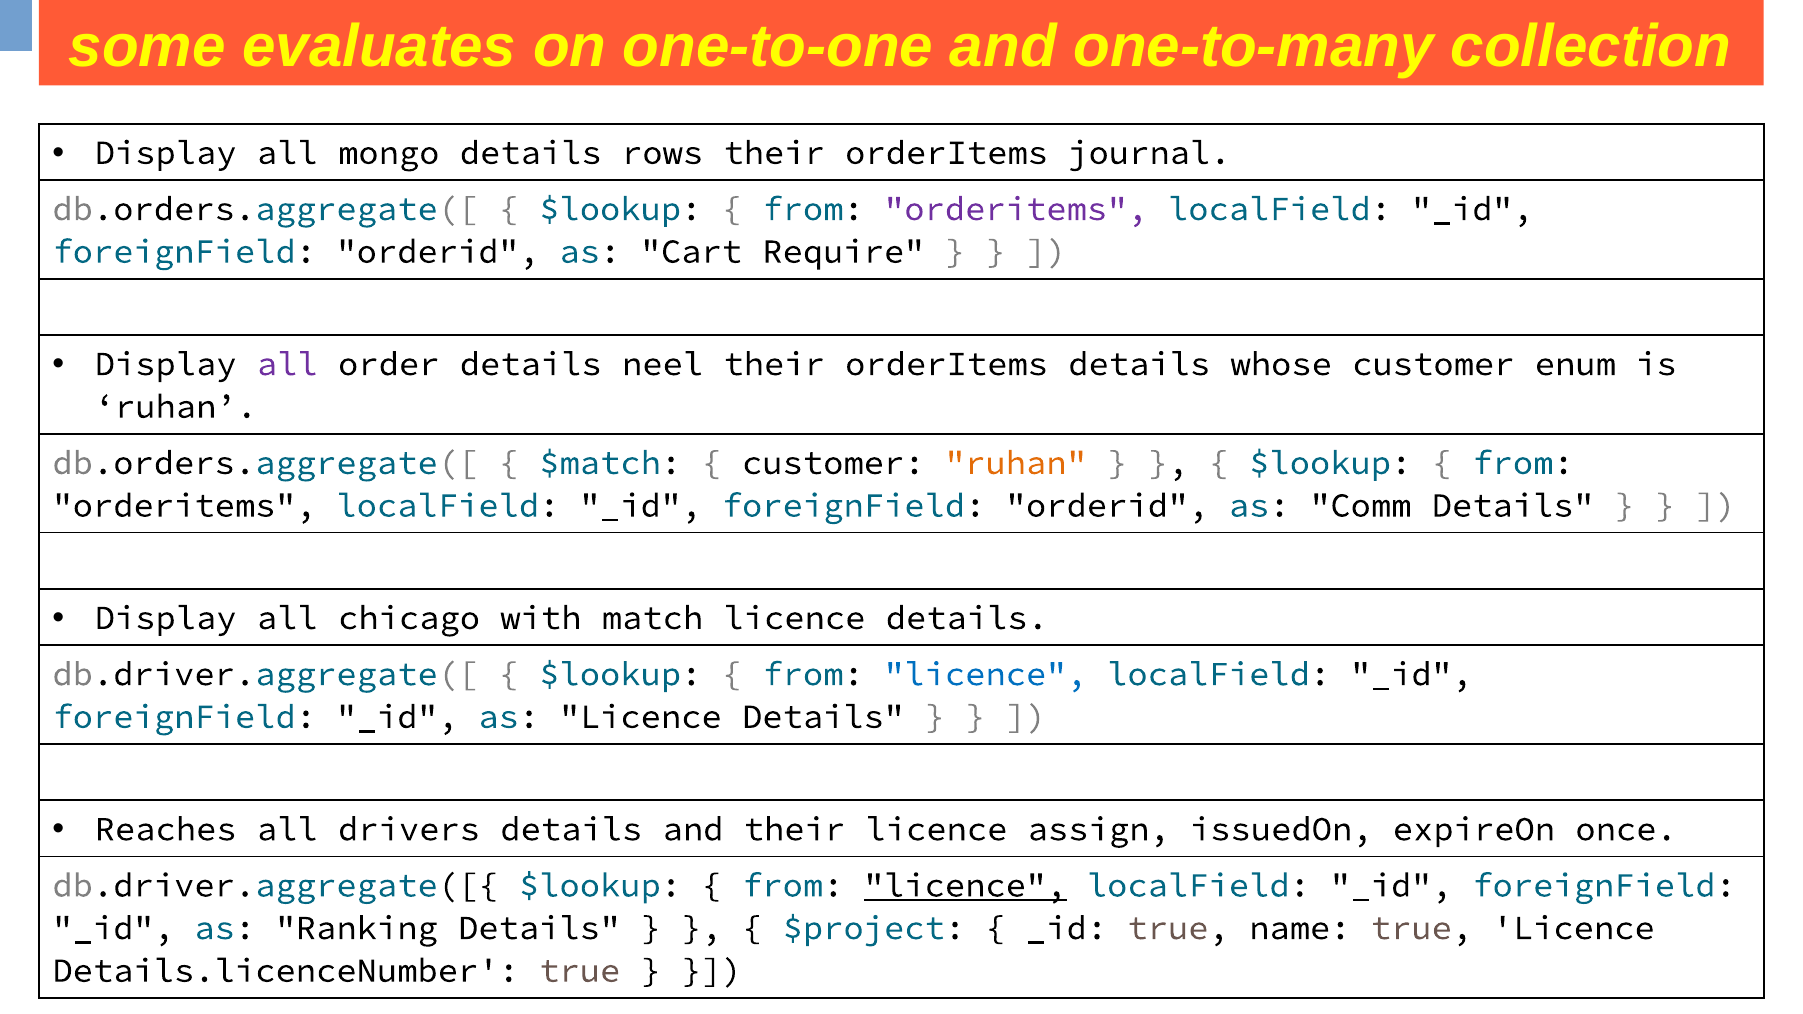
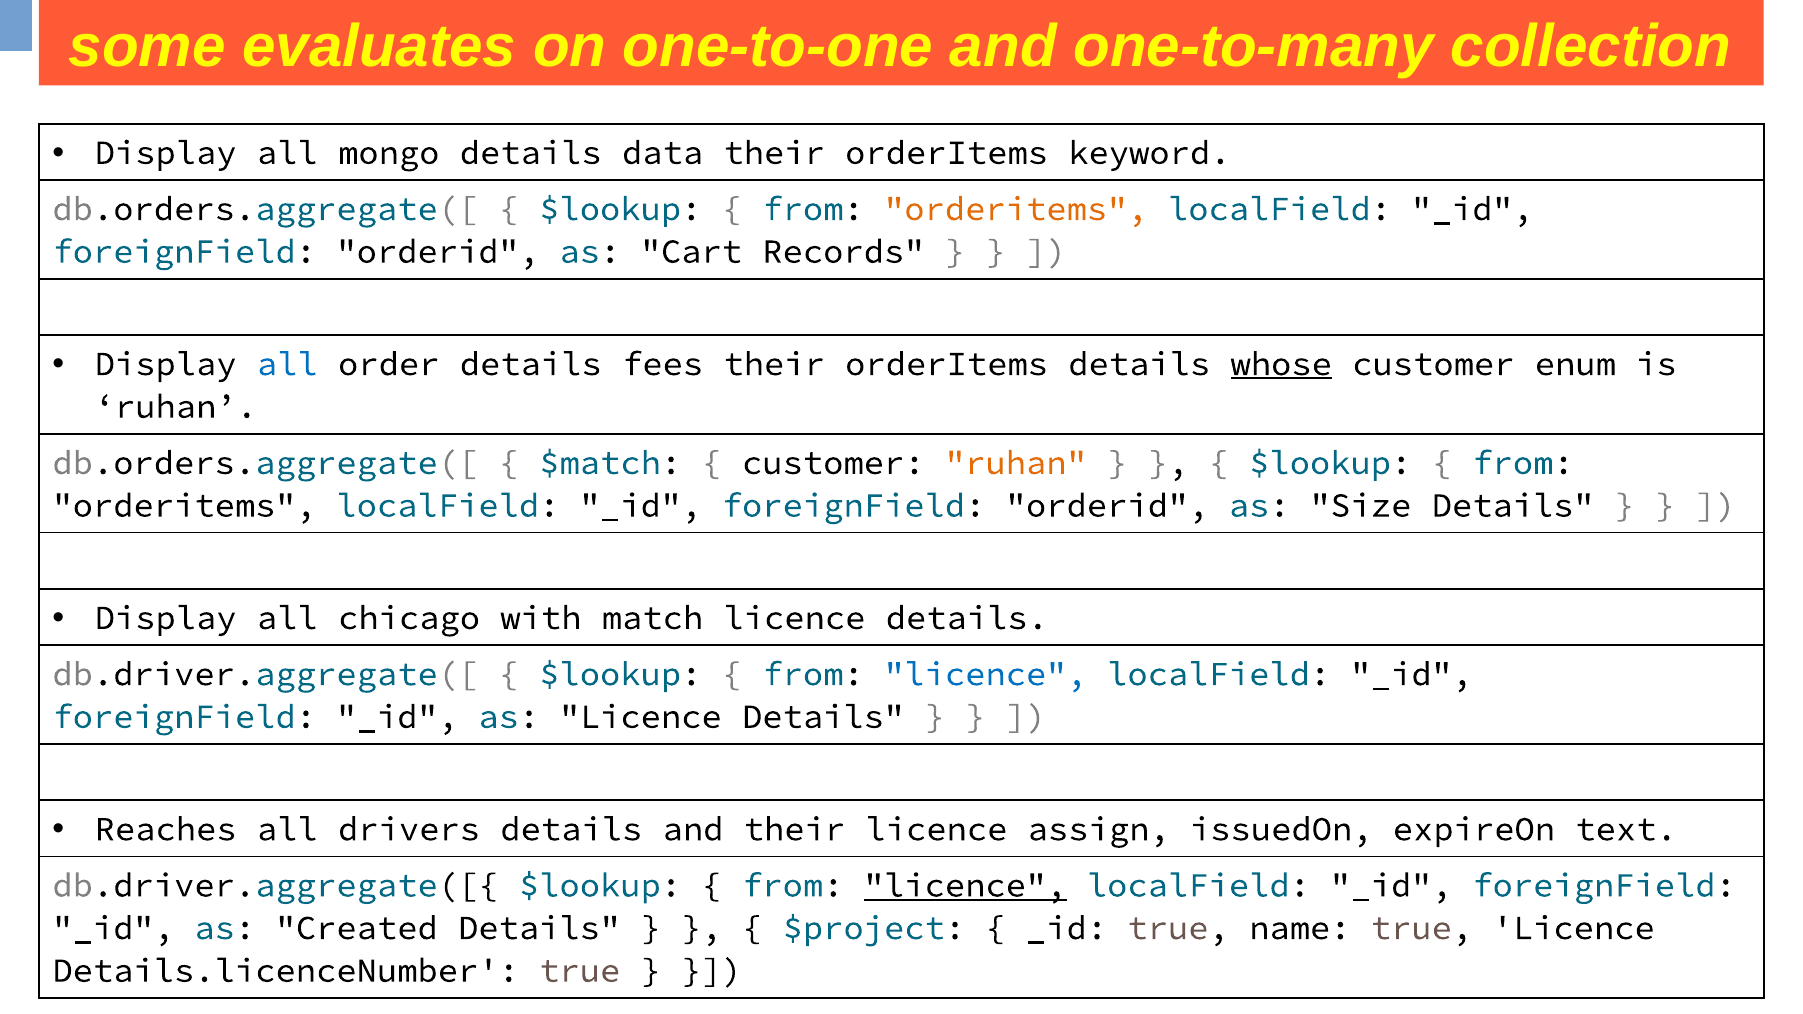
rows: rows -> data (663, 153)
journal: journal -> keyword (1149, 153)
orderitems colour: purple -> orange (1016, 209)
Require: Require -> Records (843, 252)
all colour: purple -> blue (287, 364)
neel: neel -> fees (663, 364)
whose underline: none -> present (1281, 364)
Comm: Comm -> Size (1361, 506)
once: once -> text (1626, 829)
Ranking: Ranking -> Created (357, 928)
